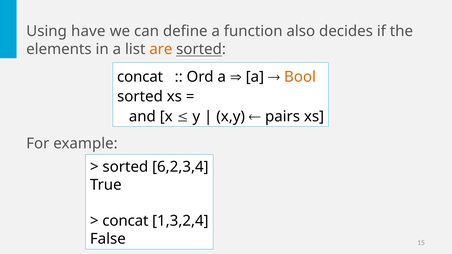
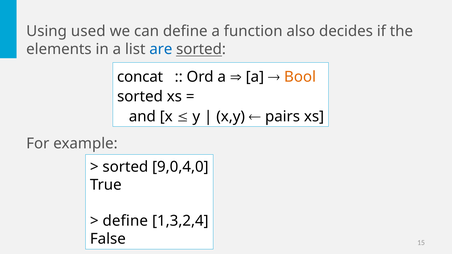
have: have -> used (88, 31)
are colour: orange -> blue (161, 49)
6,2,3,4: 6,2,3,4 -> 9,0,4,0 (180, 167)
concat: concat -> define (125, 221)
